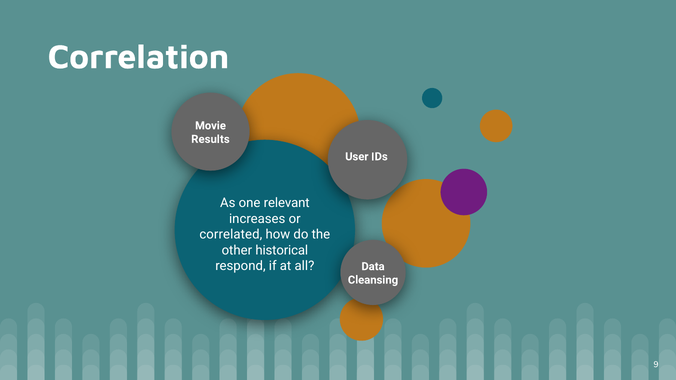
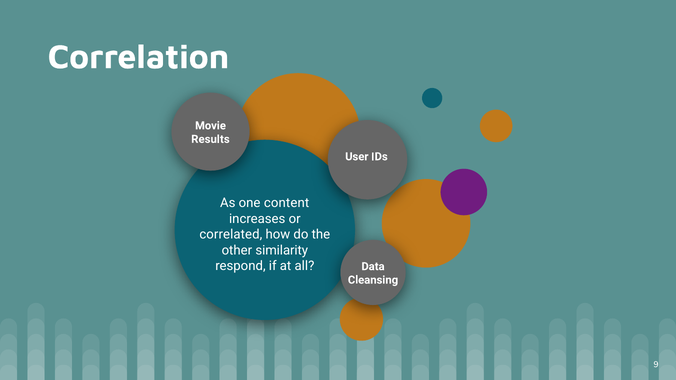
relevant: relevant -> content (287, 203)
historical: historical -> similarity (282, 250)
